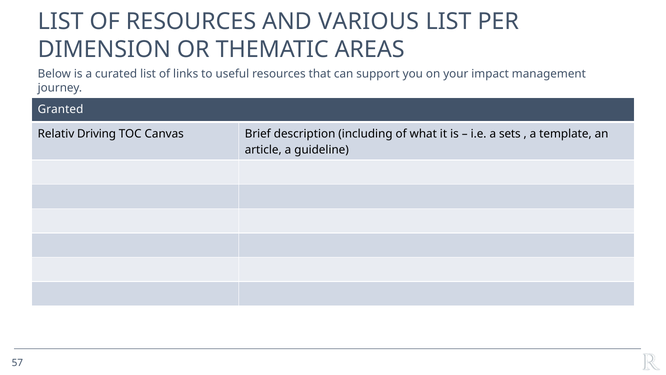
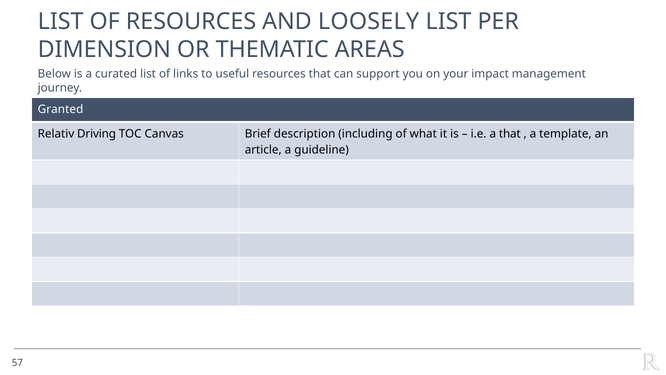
VARIOUS: VARIOUS -> LOOSELY (369, 22)
a sets: sets -> that (510, 134)
